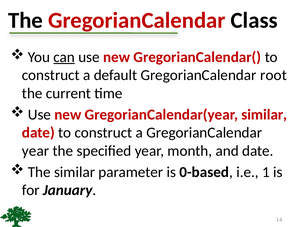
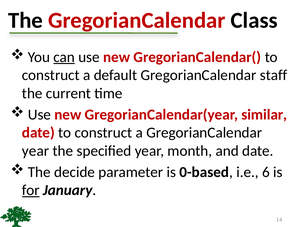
root: root -> staff (274, 75)
The similar: similar -> decide (75, 172)
1: 1 -> 6 (266, 172)
for underline: none -> present (31, 190)
